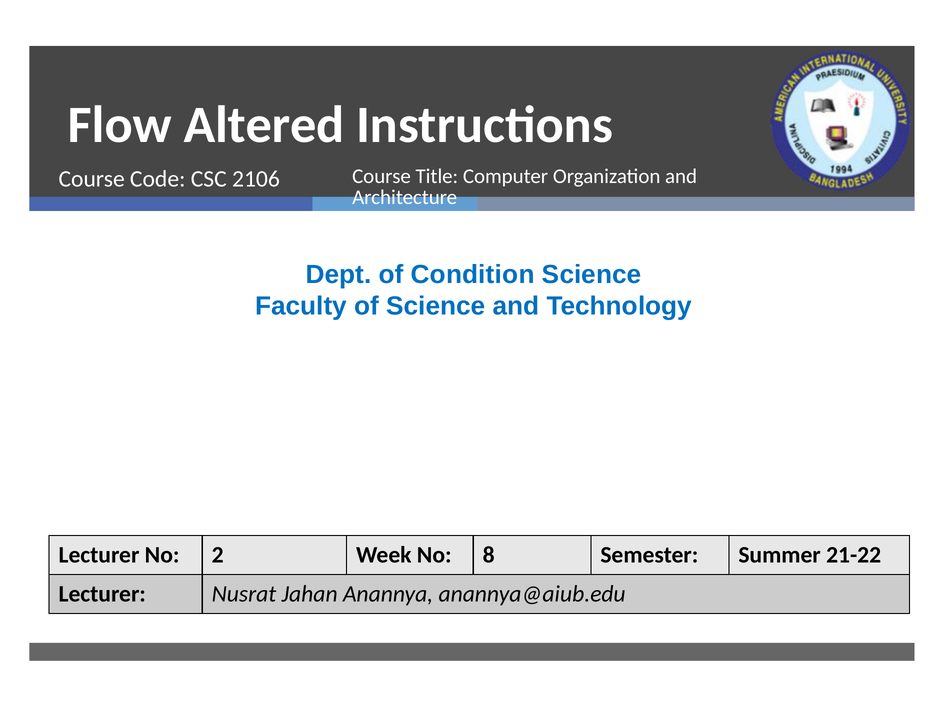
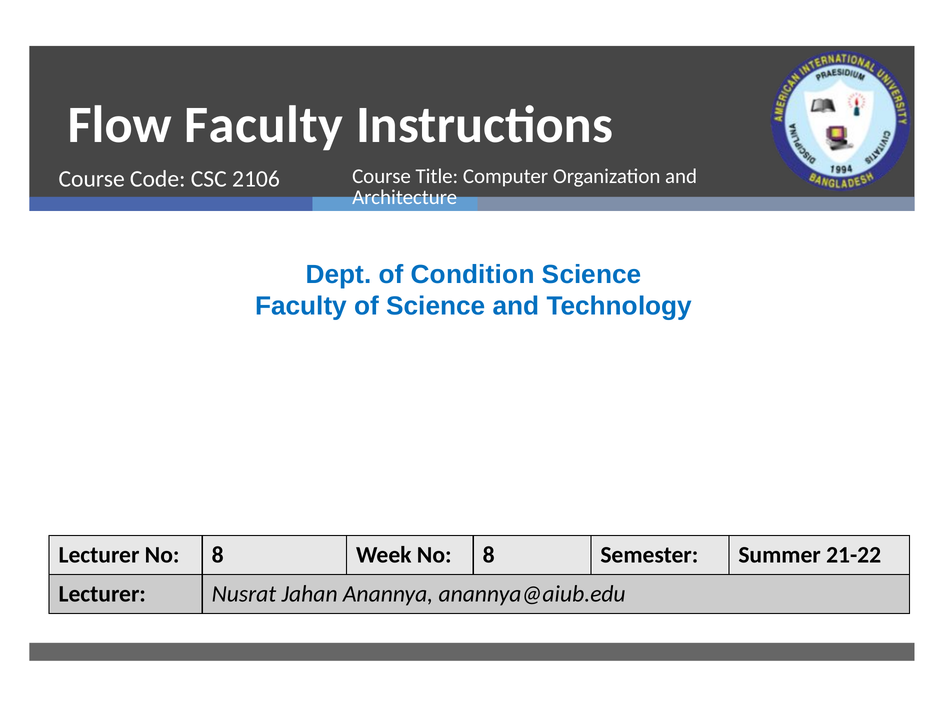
Flow Altered: Altered -> Faculty (264, 125)
Lecturer No 2: 2 -> 8 (218, 555)
